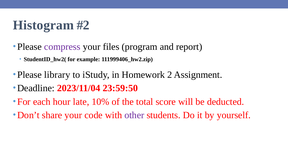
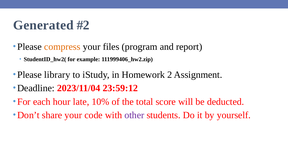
Histogram: Histogram -> Generated (43, 25)
compress colour: purple -> orange (62, 47)
23:59:50: 23:59:50 -> 23:59:12 (120, 88)
